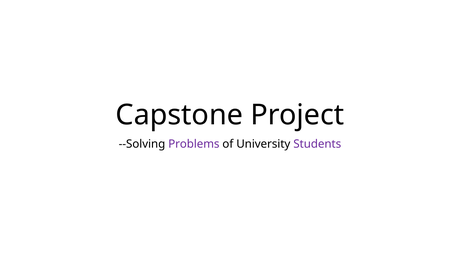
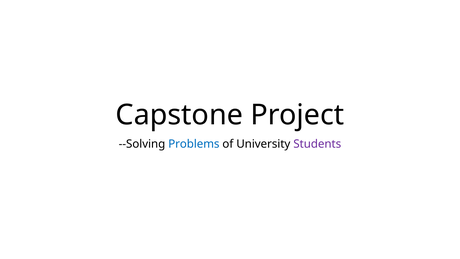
Problems colour: purple -> blue (194, 144)
